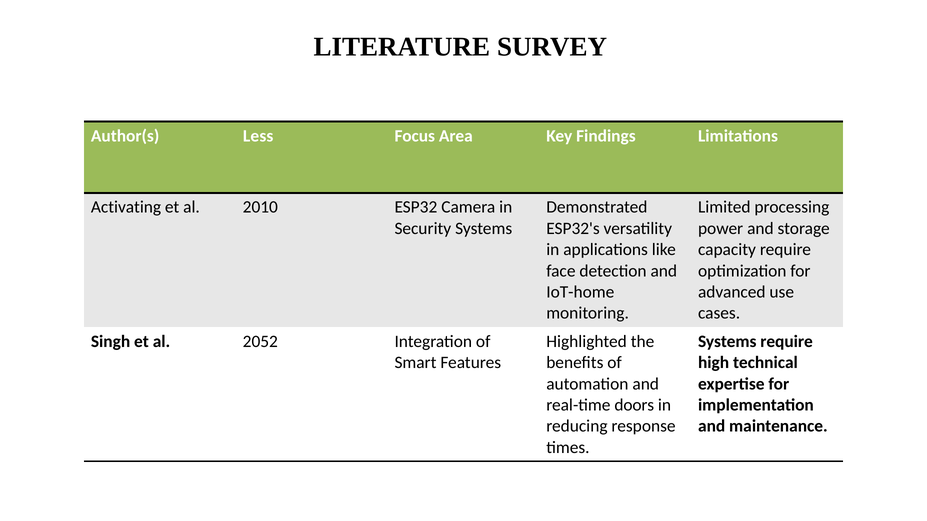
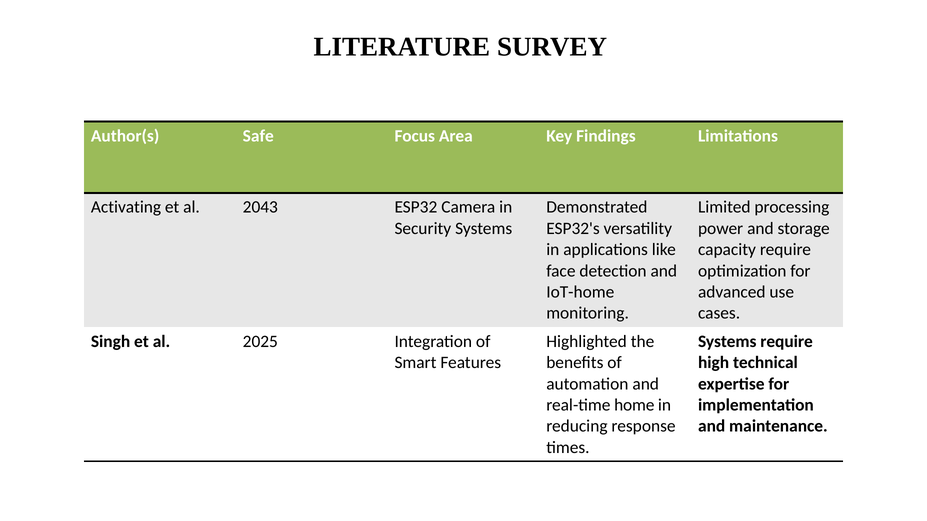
Less: Less -> Safe (258, 136)
2010: 2010 -> 2043 (260, 207)
2052: 2052 -> 2025 (260, 342)
doors: doors -> home (634, 405)
